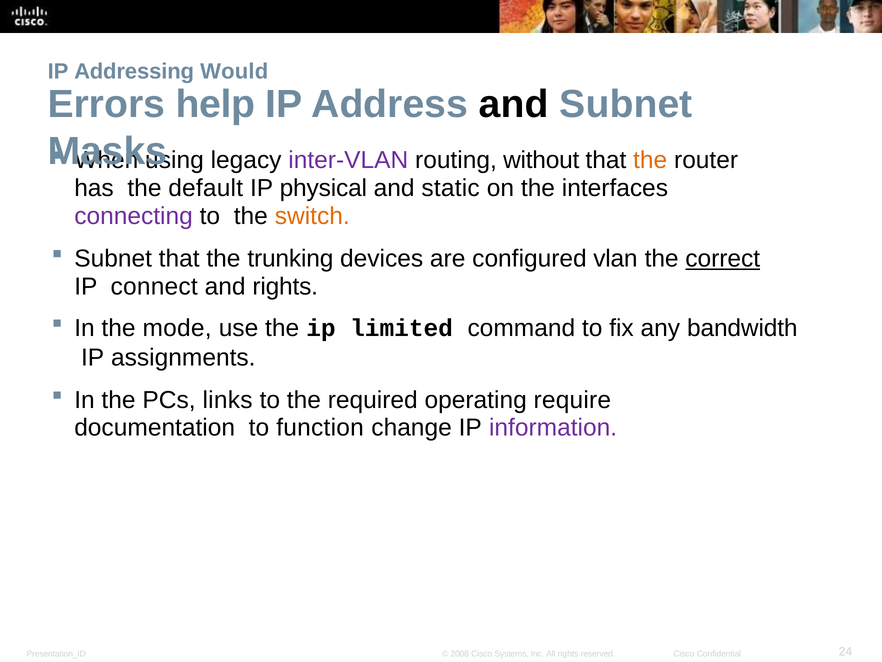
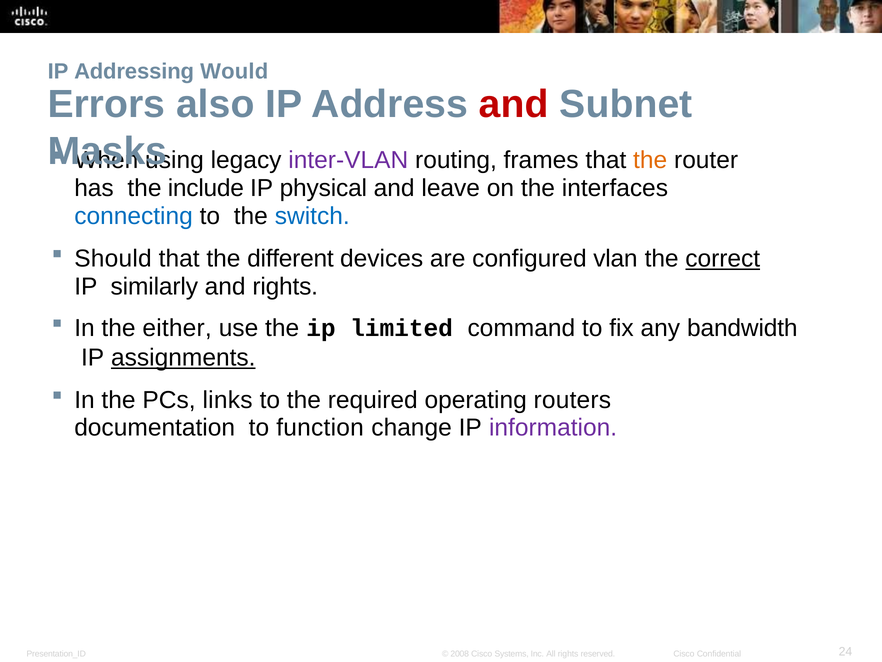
help: help -> also (215, 104)
and colour: black -> red (514, 104)
without: without -> frames (541, 160)
default: default -> include (206, 188)
static: static -> leave (451, 188)
connecting colour: purple -> blue (134, 216)
switch colour: orange -> blue (312, 216)
Subnet: Subnet -> Should (113, 258)
trunking: trunking -> different (290, 258)
connect: connect -> similarly (154, 286)
mode: mode -> either (177, 328)
assignments underline: none -> present (183, 357)
require: require -> routers (572, 400)
